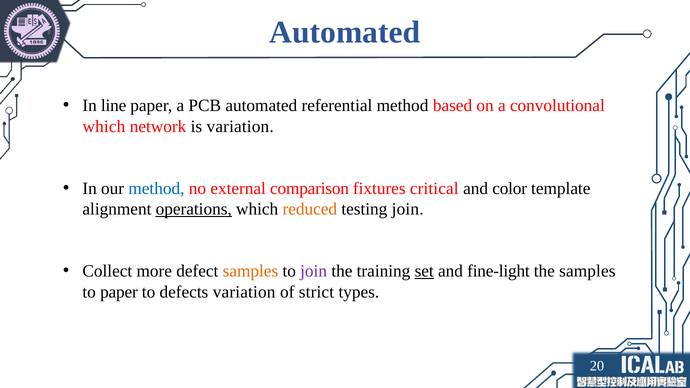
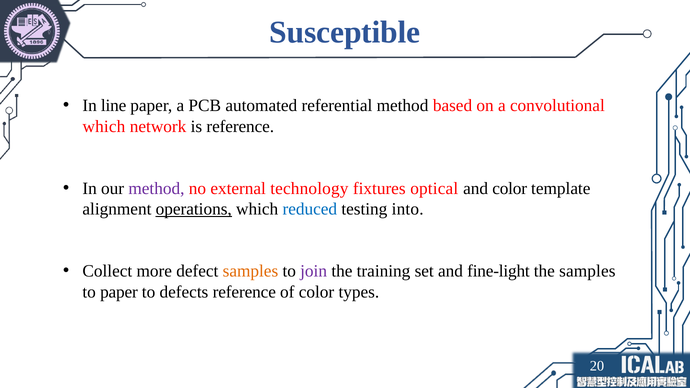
Automated: Automated -> Susceptible (345, 32)
is variation: variation -> reference (240, 126)
method colour: blue -> purple (156, 189)
comparison: comparison -> technology (309, 189)
critical: critical -> optical (434, 189)
reduced colour: orange -> blue (310, 209)
testing join: join -> into (408, 209)
set underline: present -> none (424, 271)
defects variation: variation -> reference (244, 292)
of strict: strict -> color (317, 292)
